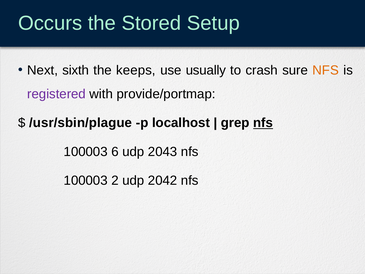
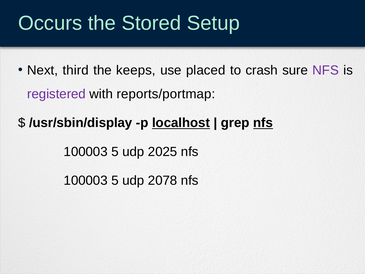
sixth: sixth -> third (76, 70)
usually: usually -> placed (206, 70)
NFS colour: orange -> purple (326, 70)
provide/portmap: provide/portmap -> reports/portmap (166, 94)
/usr/sbin/plague: /usr/sbin/plague -> /usr/sbin/display (81, 123)
localhost underline: none -> present (181, 123)
6: 6 -> 5 (115, 152)
2043: 2043 -> 2025 (163, 152)
2: 2 -> 5 (115, 180)
2042: 2042 -> 2078 (163, 180)
